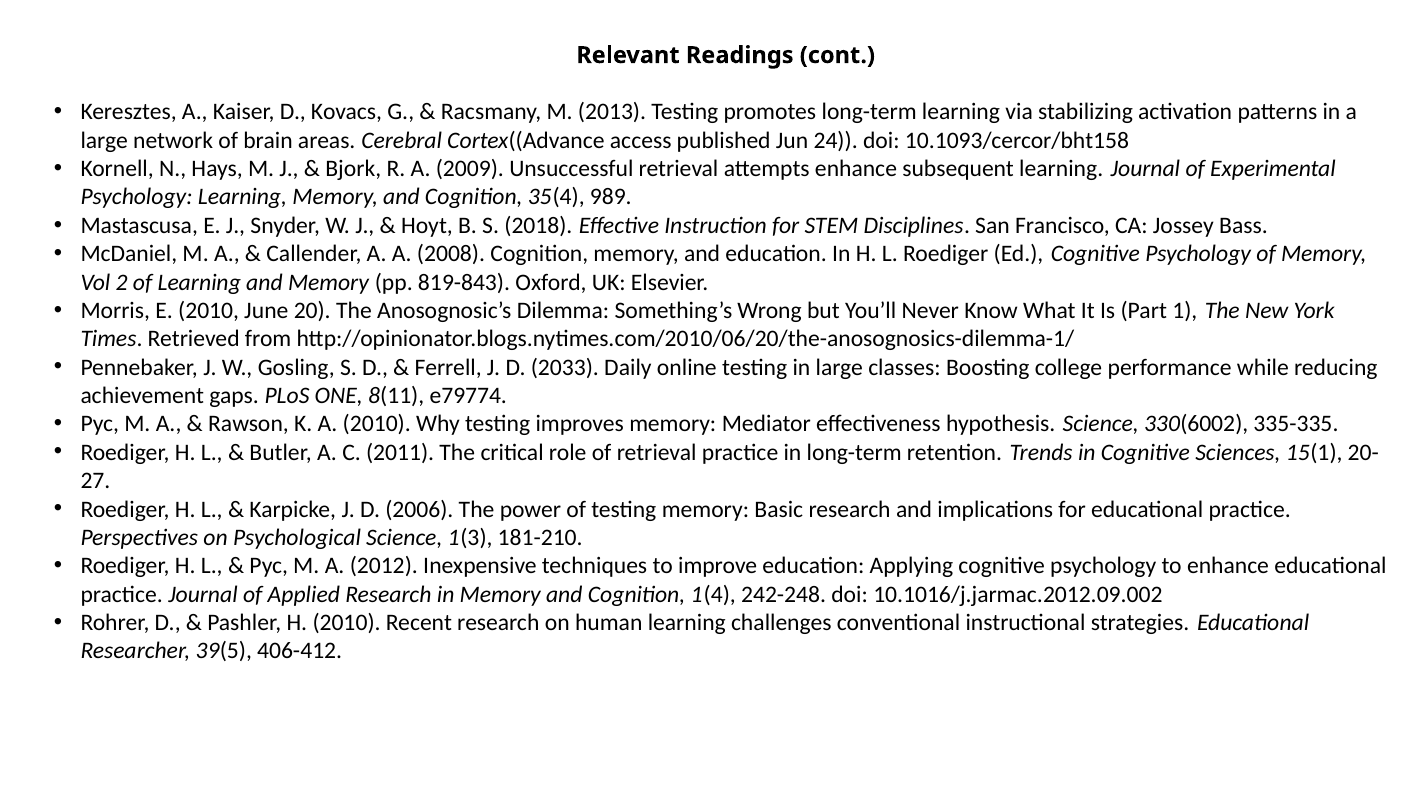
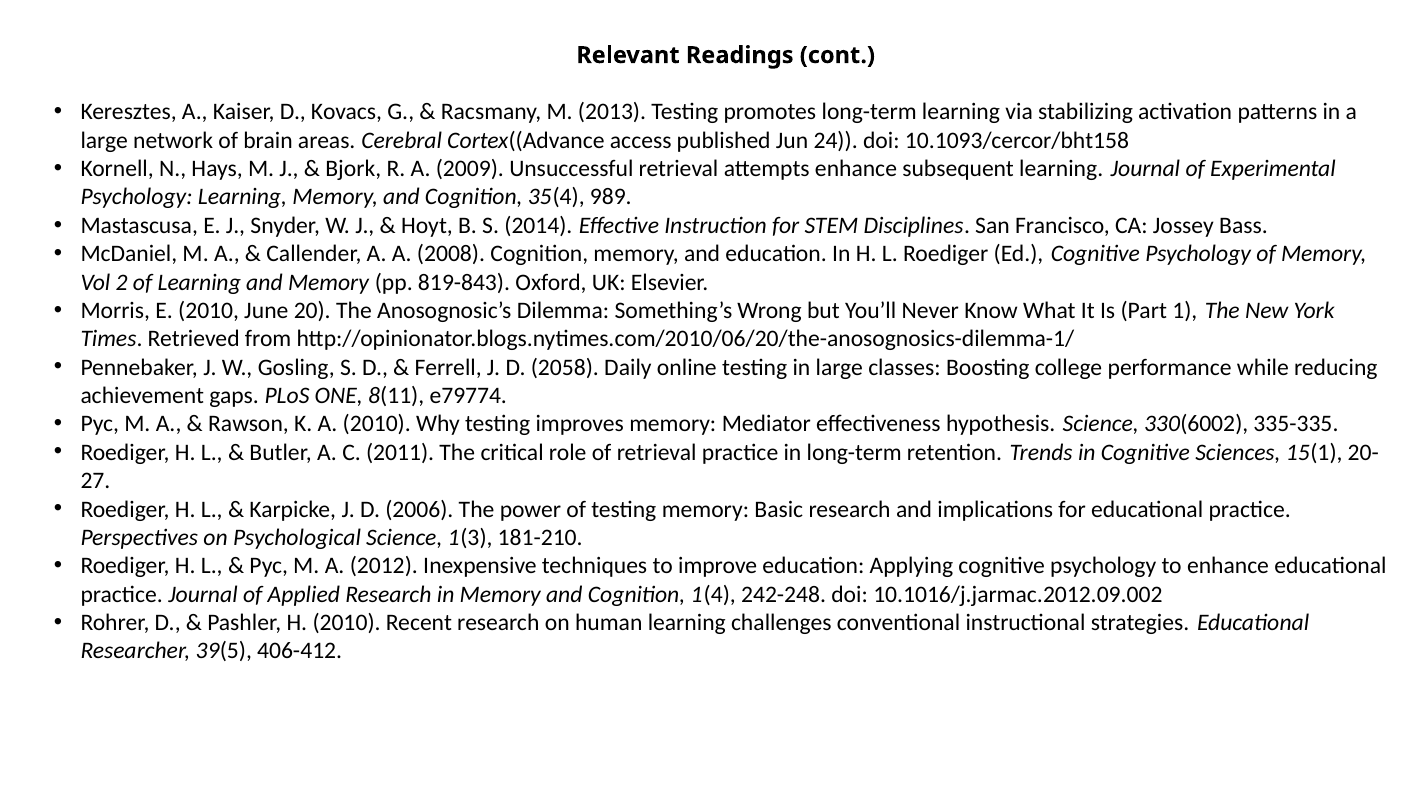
2018: 2018 -> 2014 (538, 226)
2033: 2033 -> 2058 (565, 367)
